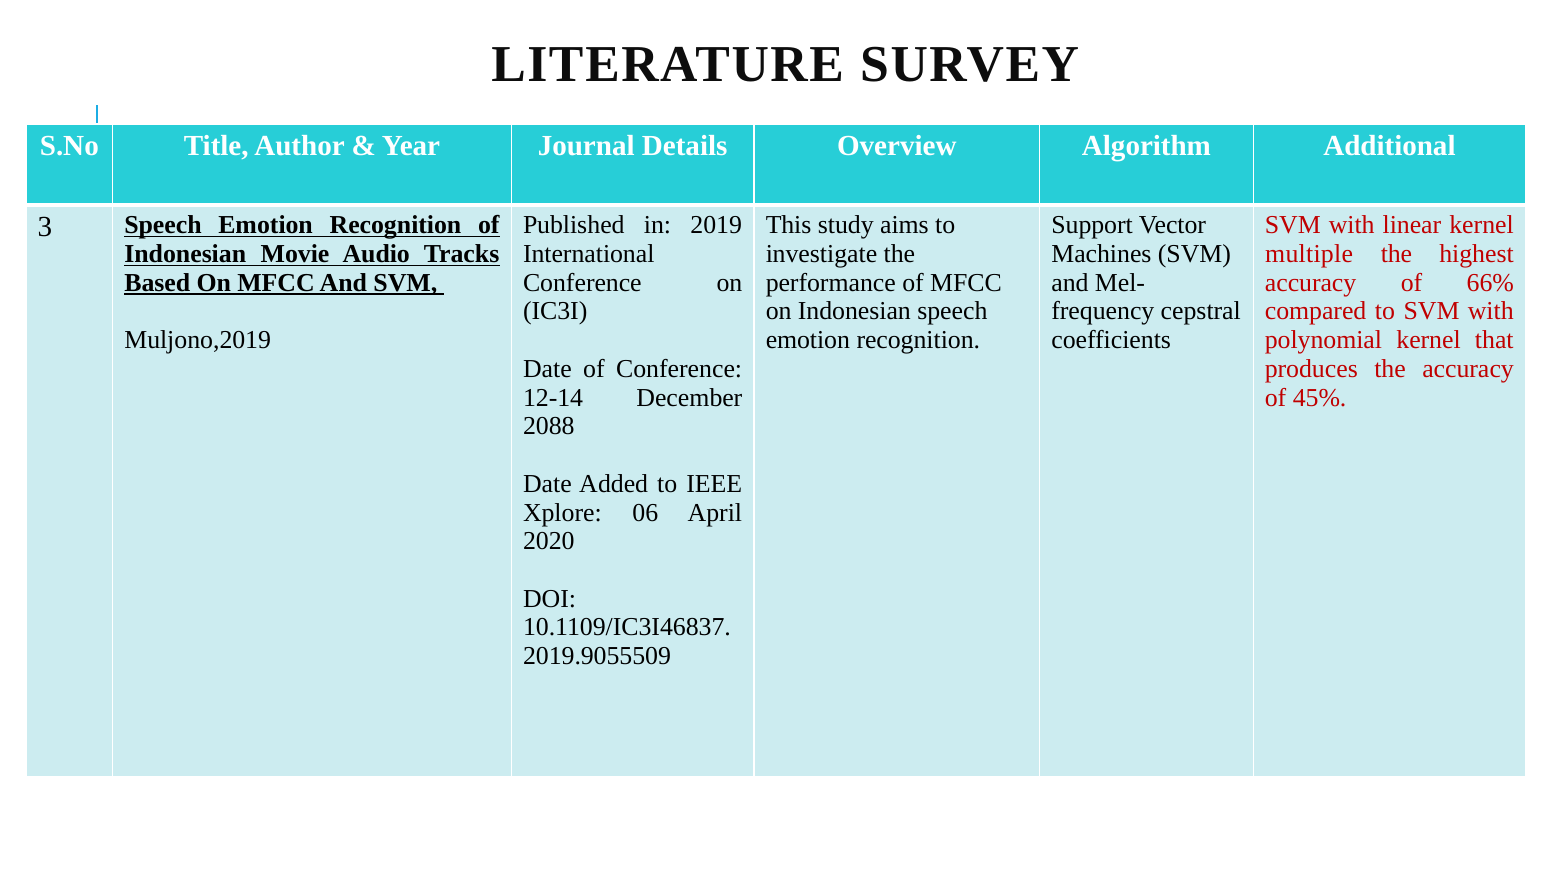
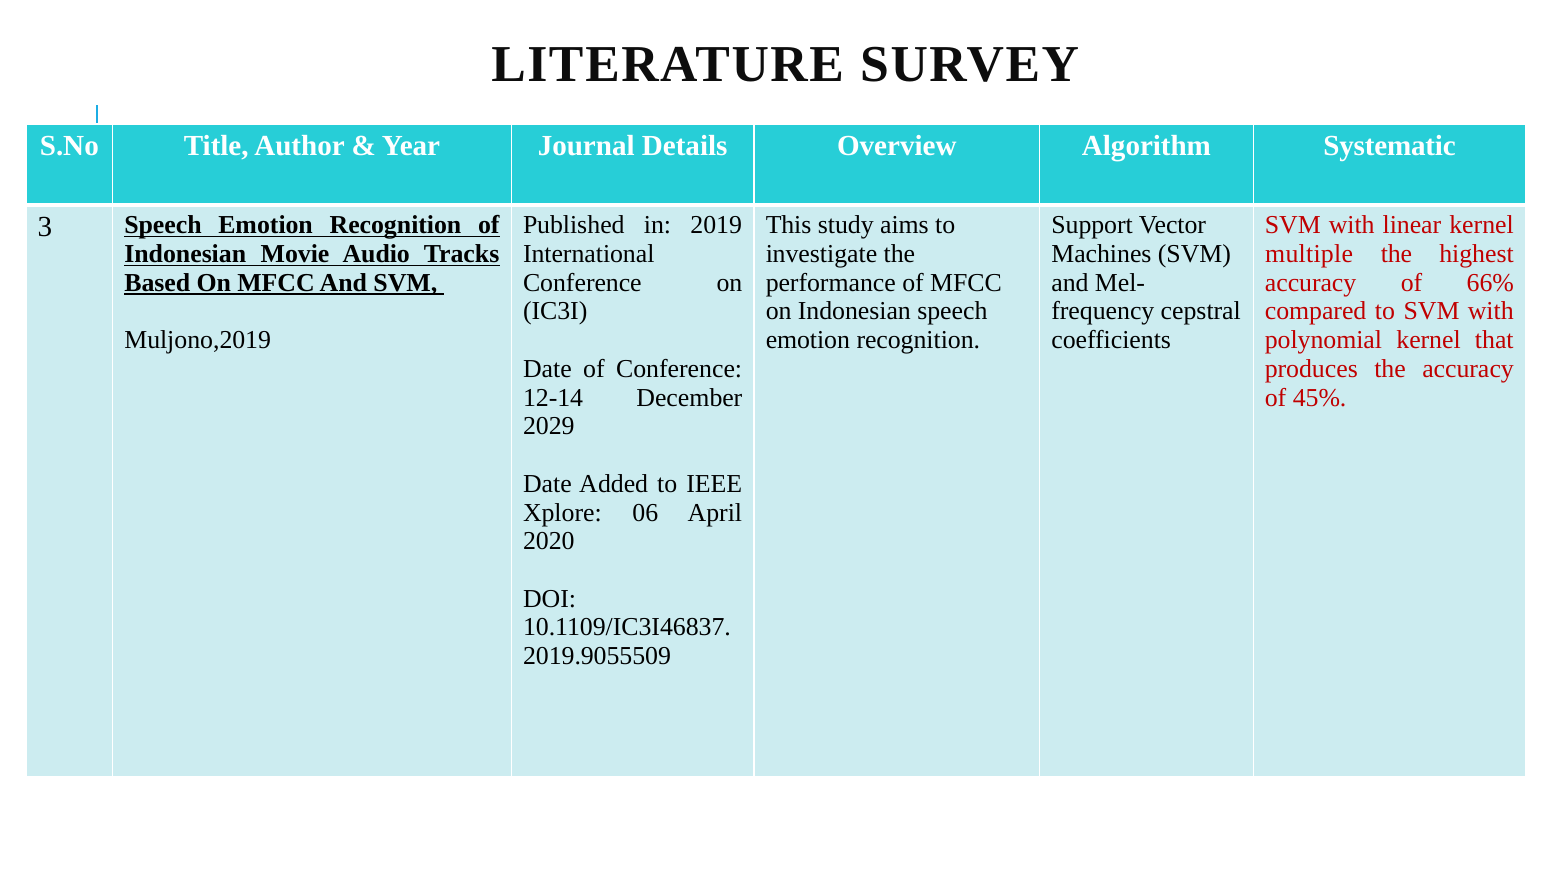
Additional: Additional -> Systematic (1389, 146)
2088: 2088 -> 2029 (549, 426)
